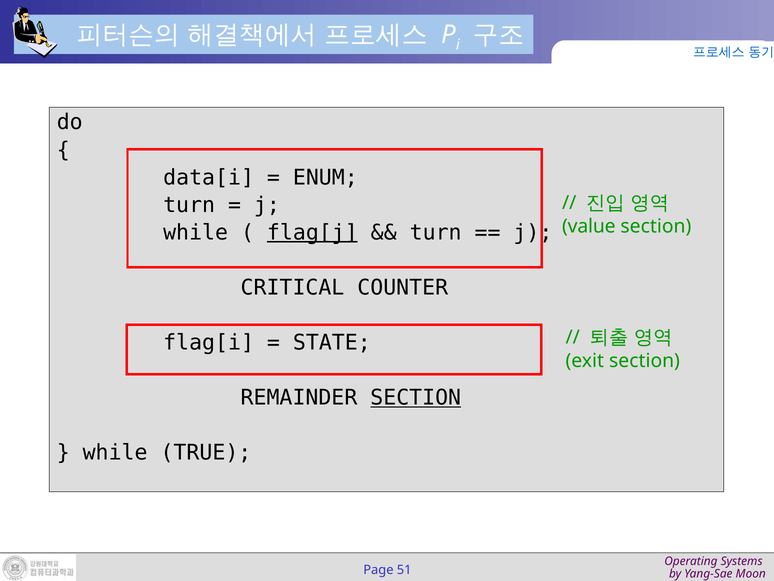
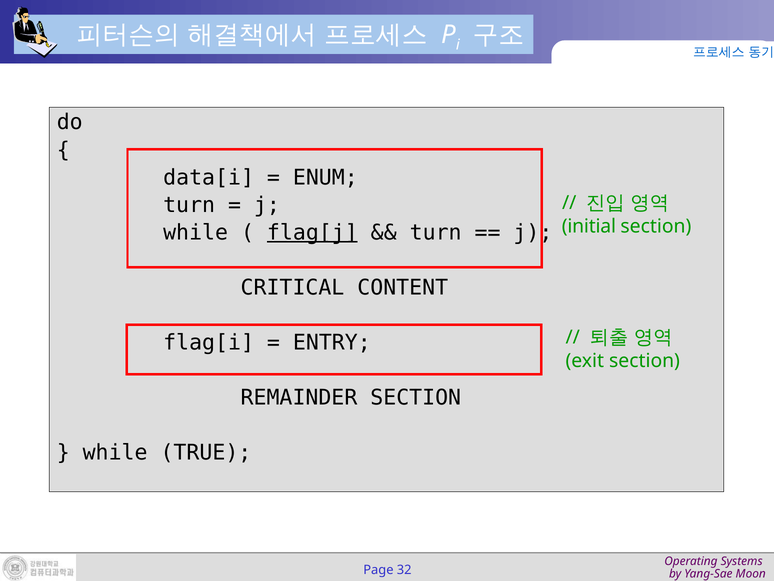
value: value -> initial (589, 226)
COUNTER: COUNTER -> CONTENT (403, 287)
STATE: STATE -> ENTRY (332, 342)
SECTION underline: present -> none (416, 397)
51: 51 -> 32 (404, 570)
